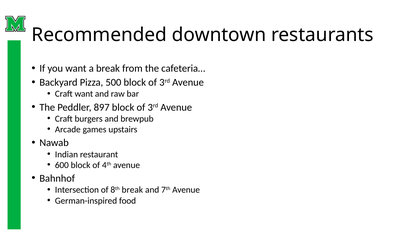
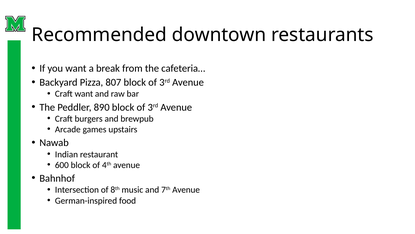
500: 500 -> 807 (113, 82)
897: 897 -> 890 (102, 107)
8th break: break -> music (132, 189)
